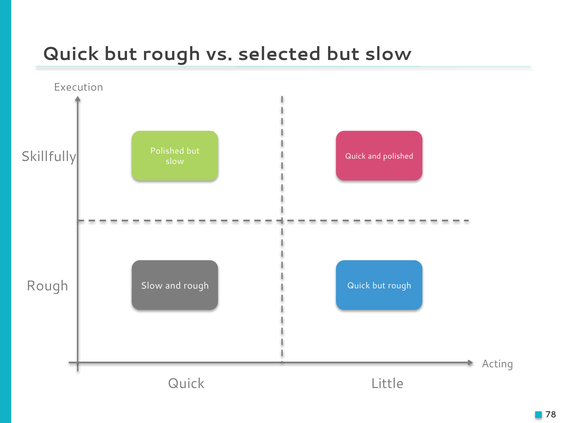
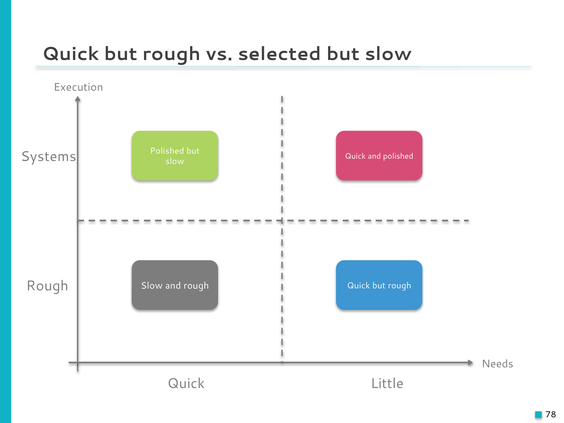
Skillfully: Skillfully -> Systems (48, 156)
Acting: Acting -> Needs (497, 364)
